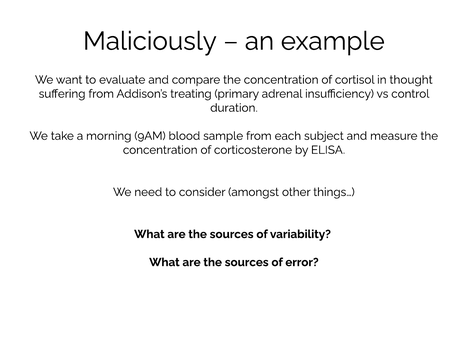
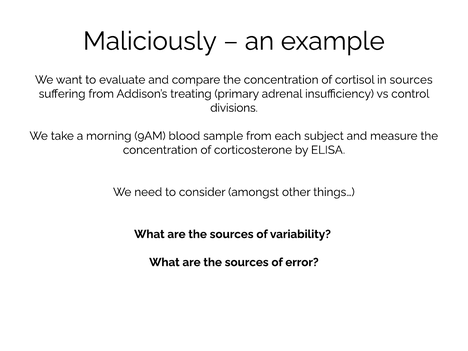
in thought: thought -> sources (411, 80)
duration: duration -> divisions (234, 108)
